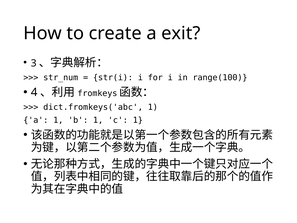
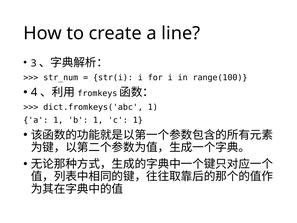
exit: exit -> line (181, 33)
